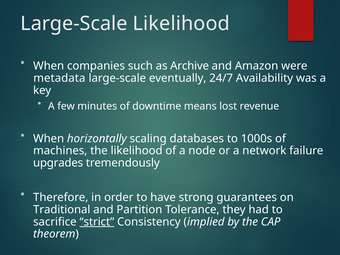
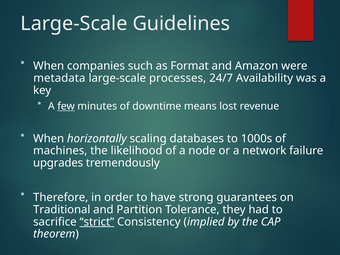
Large-Scale Likelihood: Likelihood -> Guidelines (181, 23)
Archive: Archive -> Format (190, 66)
eventually: eventually -> processes (178, 78)
few underline: none -> present (66, 106)
